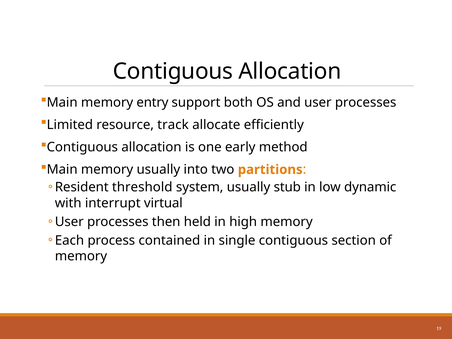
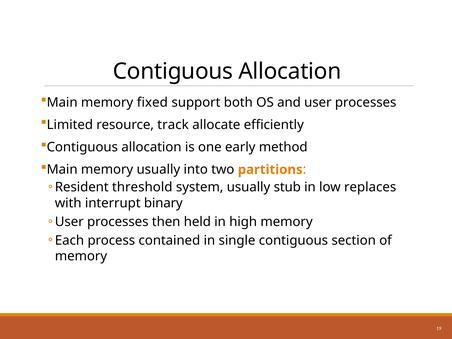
entry: entry -> fixed (152, 102)
dynamic: dynamic -> replaces (370, 187)
virtual: virtual -> binary (163, 203)
